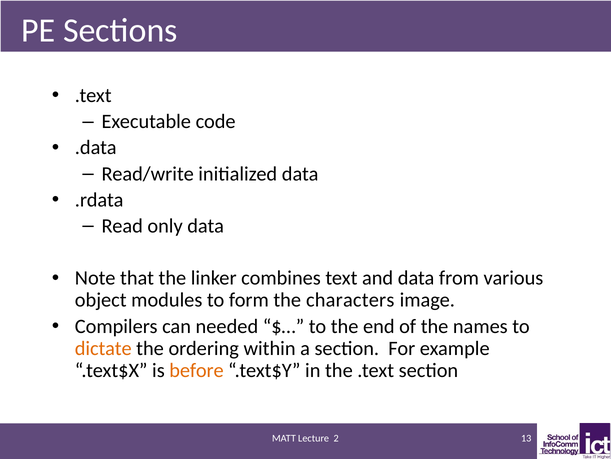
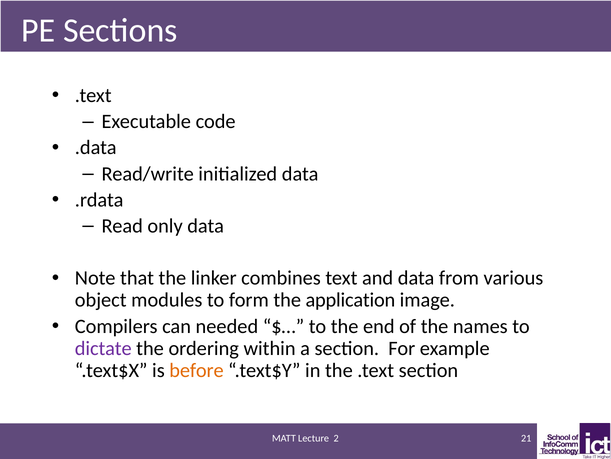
characters: characters -> application (350, 300)
dictate colour: orange -> purple (103, 348)
13: 13 -> 21 (526, 438)
